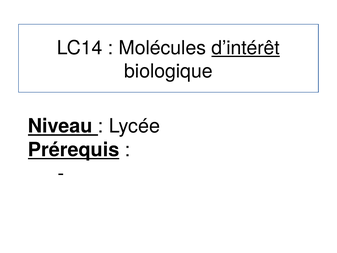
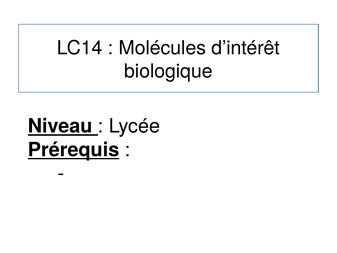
d’intérêt underline: present -> none (246, 48)
